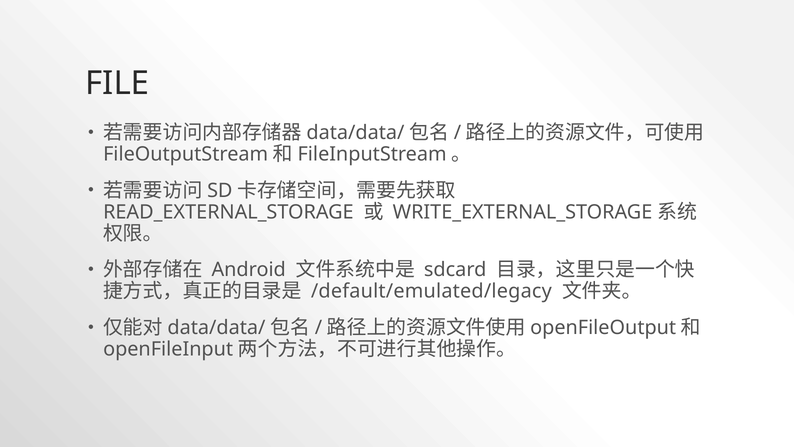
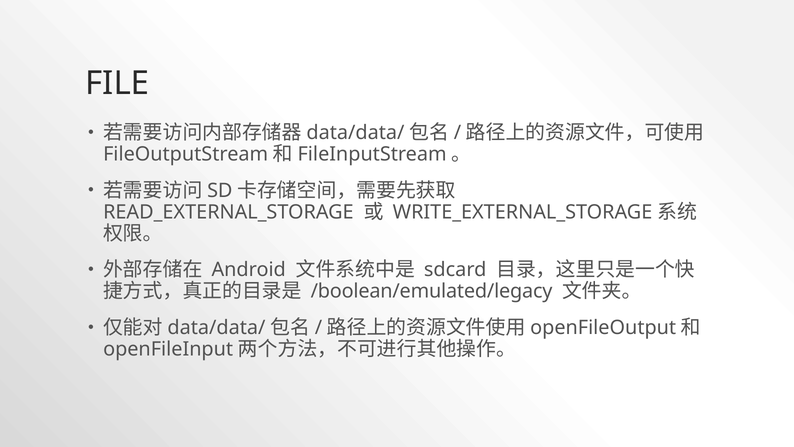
/default/emulated/legacy: /default/emulated/legacy -> /boolean/emulated/legacy (432, 291)
